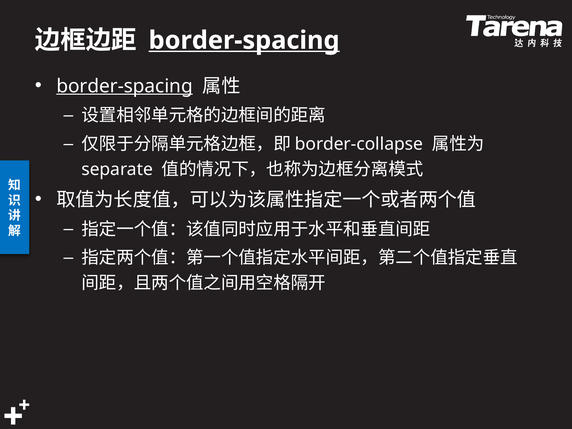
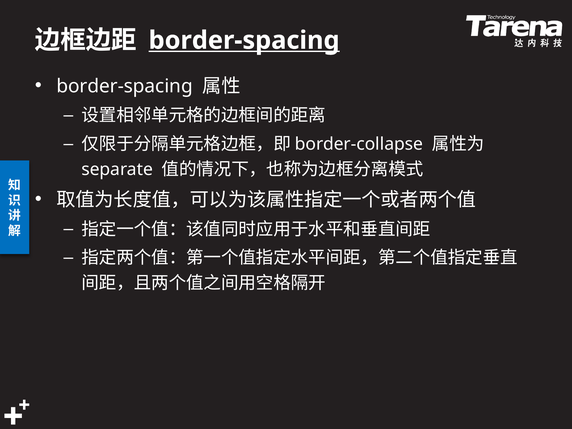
border-spacing underline: present -> none (125, 86)
